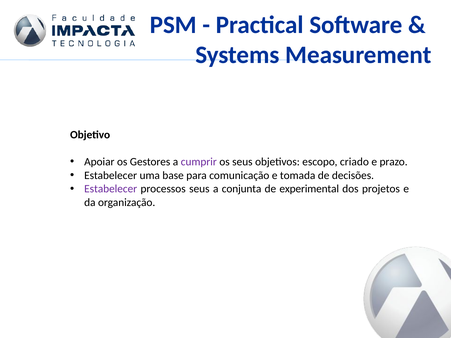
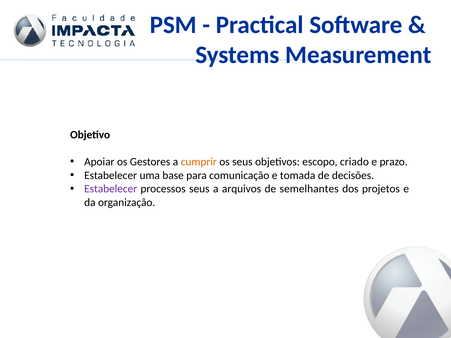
cumprir colour: purple -> orange (199, 162)
conjunta: conjunta -> arquivos (242, 189)
experimental: experimental -> semelhantes (309, 189)
